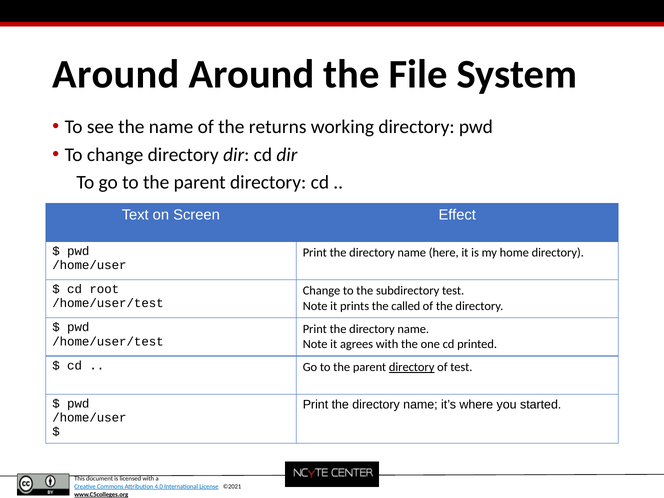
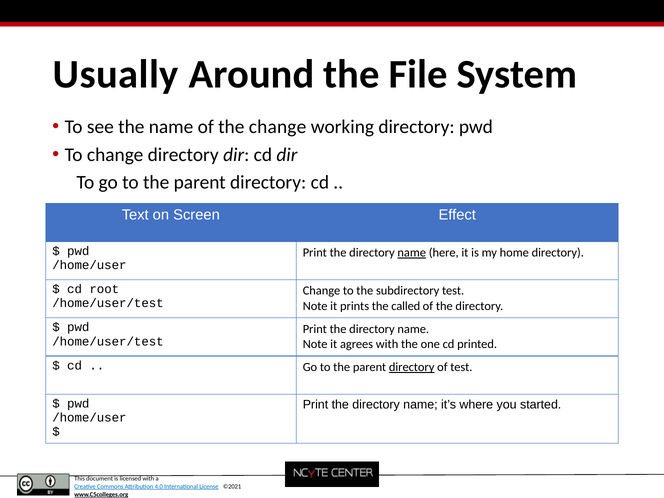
Around: Around -> Usually (116, 74)
the returns: returns -> change (278, 127)
name underline: none -> present (412, 253)
